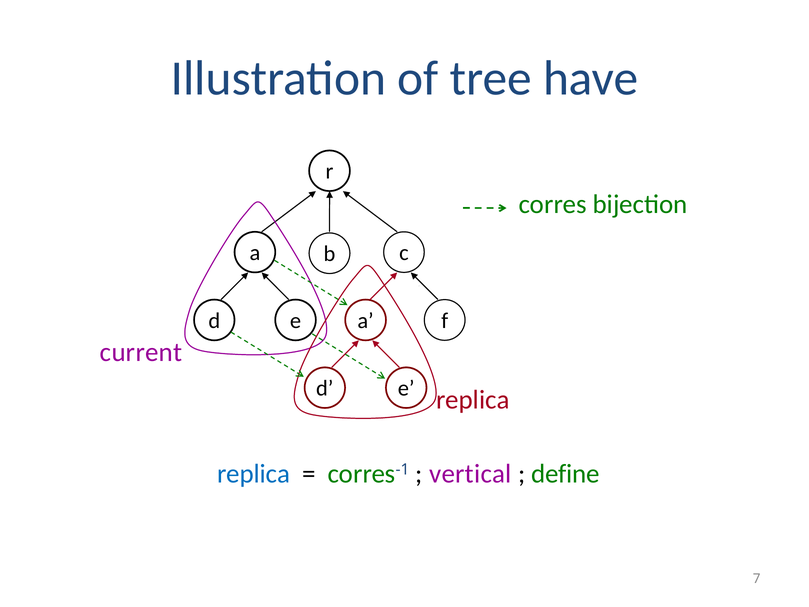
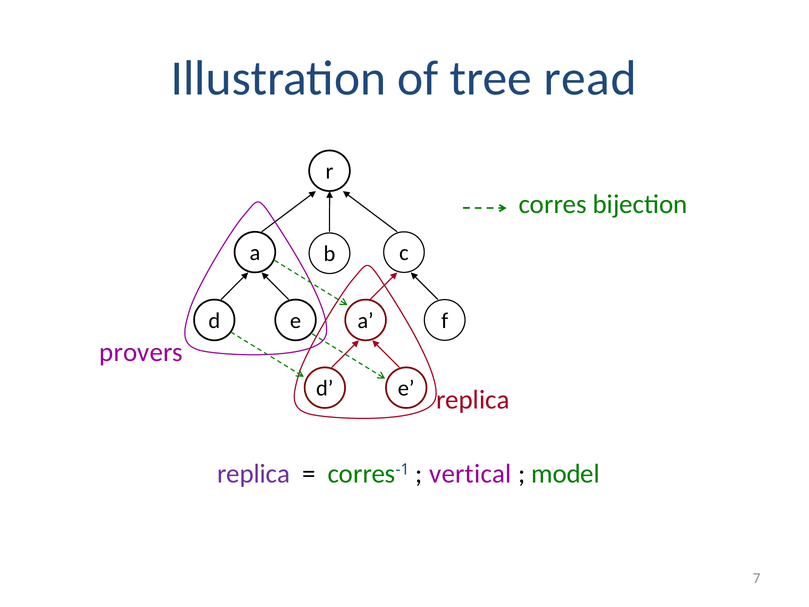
have: have -> read (590, 78)
current: current -> provers (141, 352)
replica colour: blue -> purple (254, 474)
define: define -> model (566, 474)
